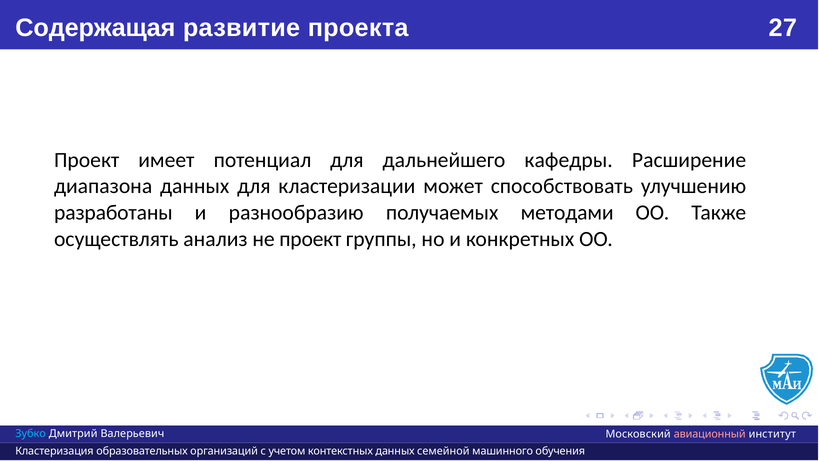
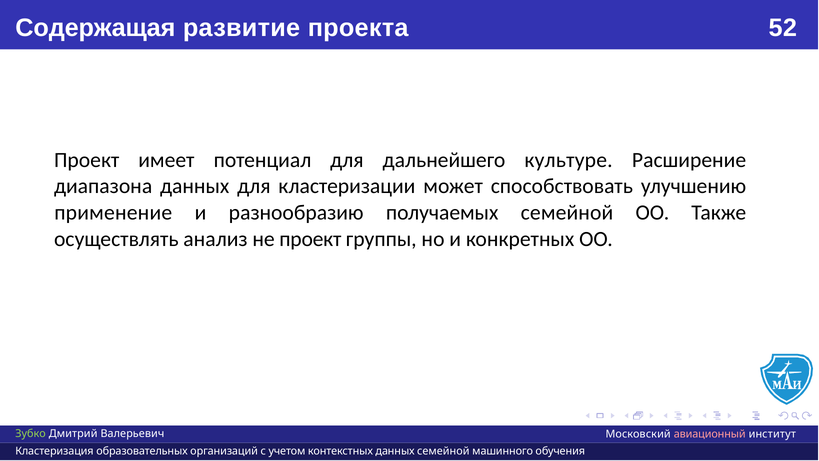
27: 27 -> 52 (783, 28)
кафедры: кафедры -> культуре (569, 160)
разработаны: разработаны -> применение (113, 213)
получаемых методами: методами -> семейной (567, 213)
Зубко colour: light blue -> light green (31, 434)
